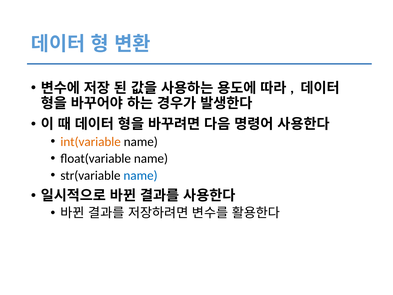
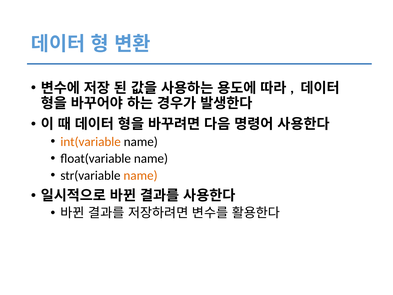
name colour: blue -> orange (141, 175)
